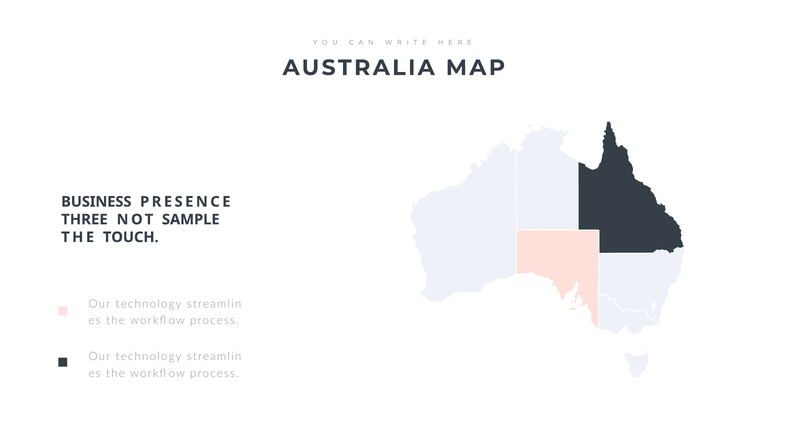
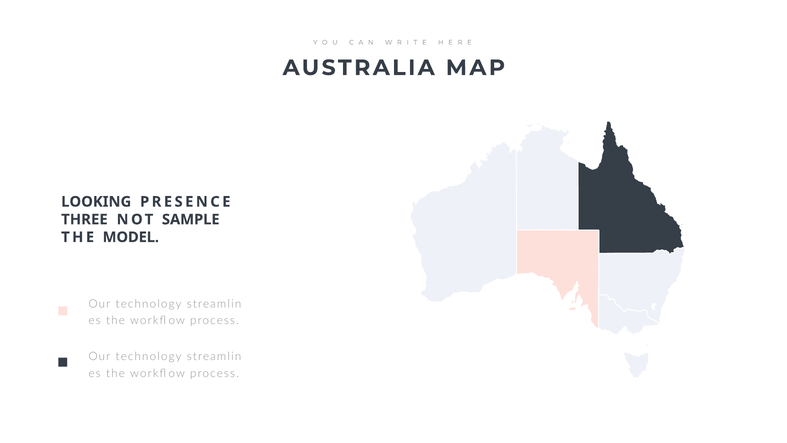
BUSINESS: BUSINESS -> LOOKING (96, 202)
TOUCH: TOUCH -> MODEL (131, 237)
